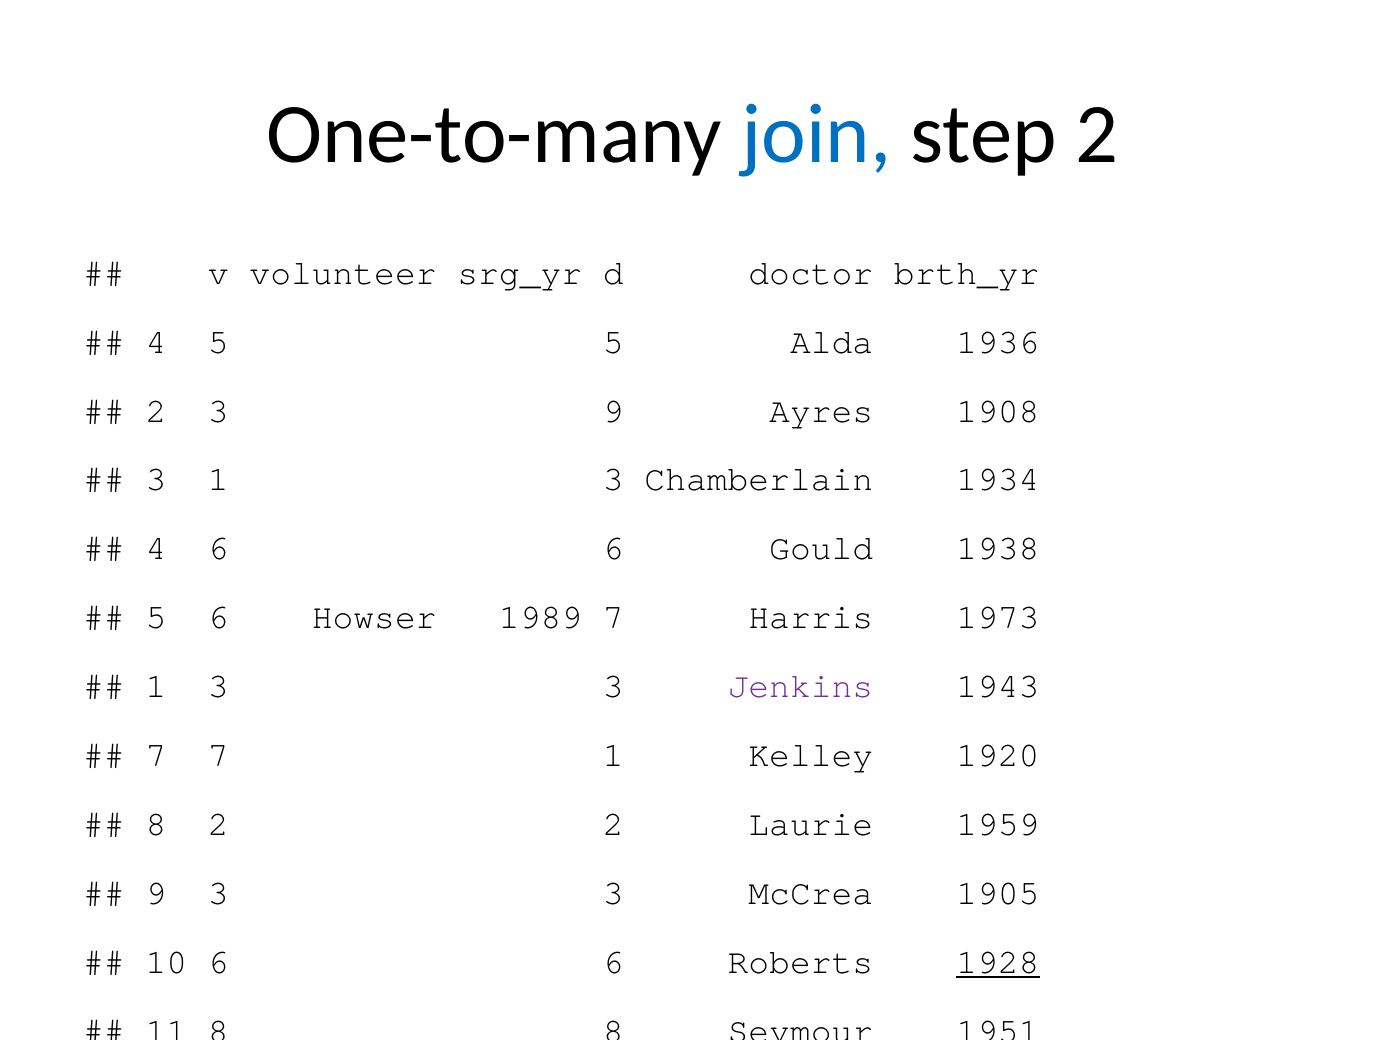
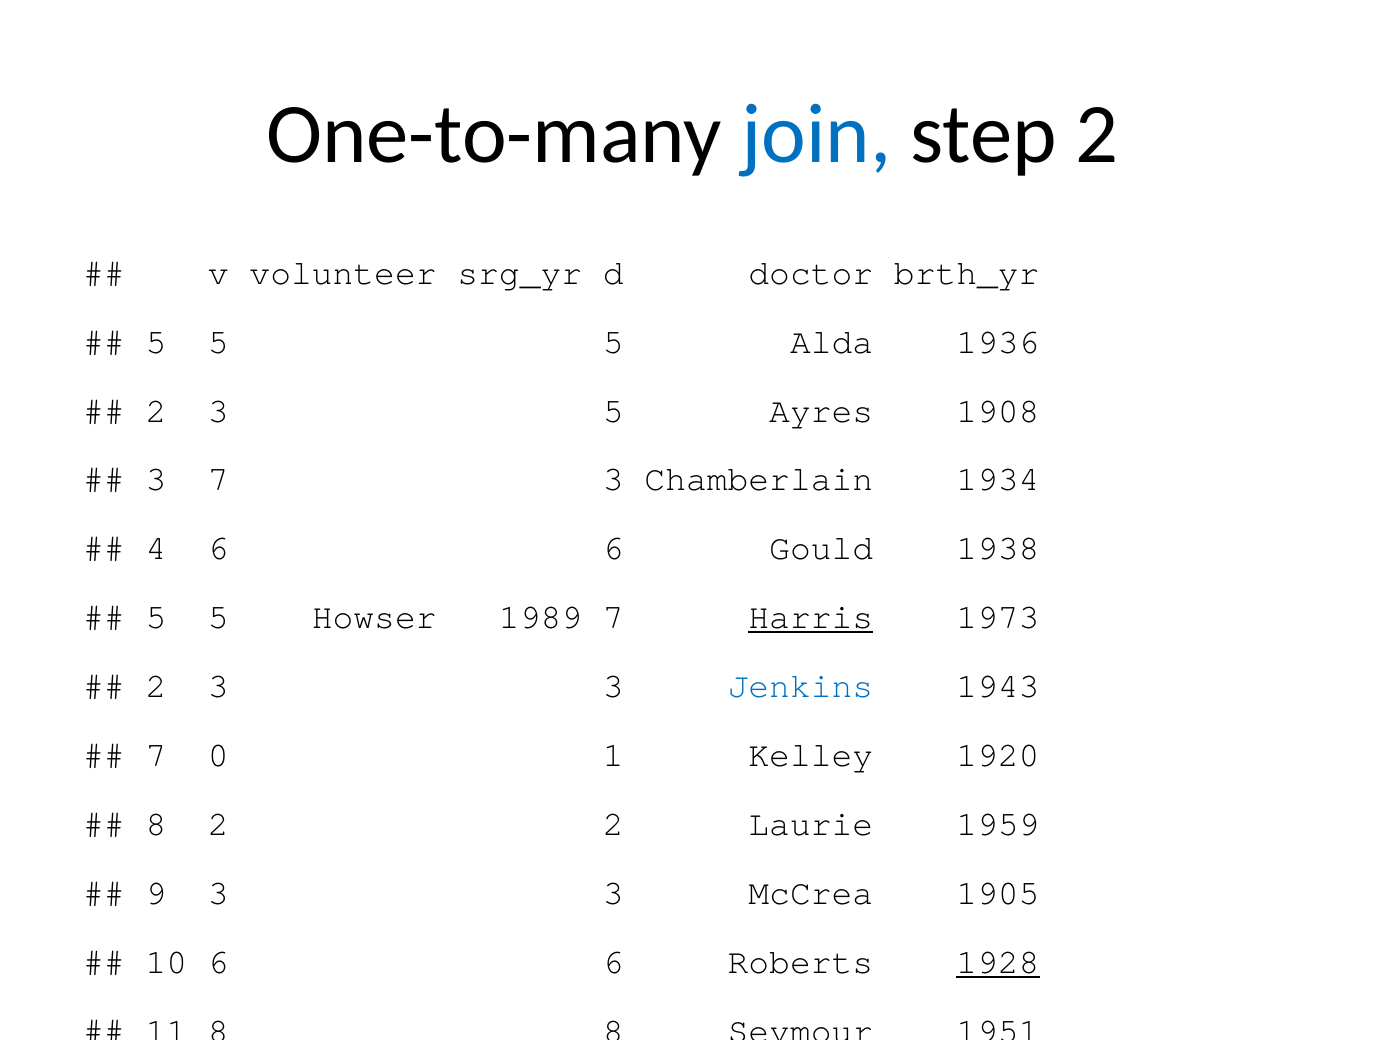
4: 4 -> 5 (156, 342)
3 9: 9 -> 5 (613, 410)
3 1: 1 -> 7 (218, 479)
6: 6 -> 5 (218, 617)
Harris underline: none -> present (811, 617)
1: 1 -> 2 (156, 686)
Jenkins colour: purple -> blue (800, 686)
7 7: 7 -> 0 (218, 755)
